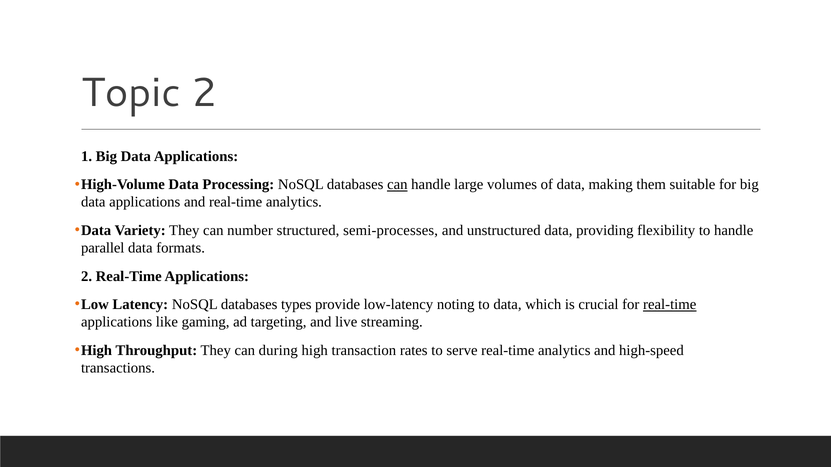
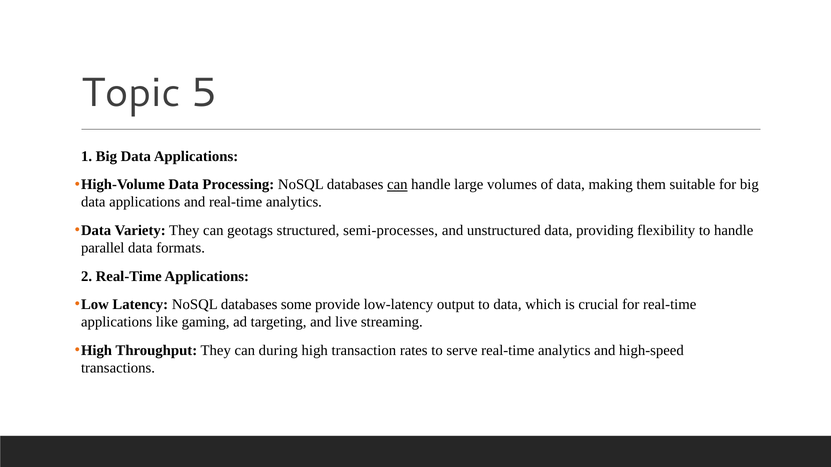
Topic 2: 2 -> 5 (204, 93)
number: number -> geotags (250, 231)
types: types -> some (296, 305)
noting: noting -> output (456, 305)
real-time underline: present -> none (670, 305)
